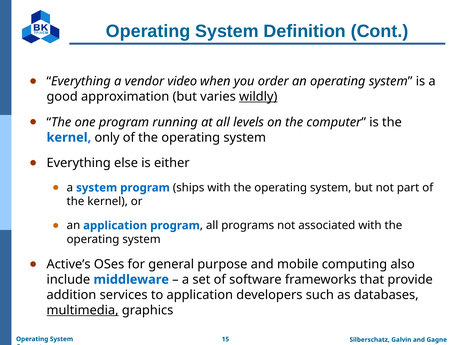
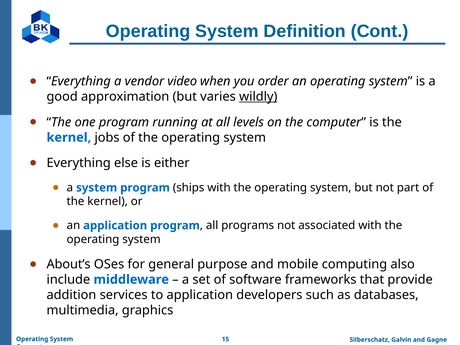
only: only -> jobs (107, 137)
Active’s: Active’s -> About’s (69, 264)
multimedia underline: present -> none (83, 310)
